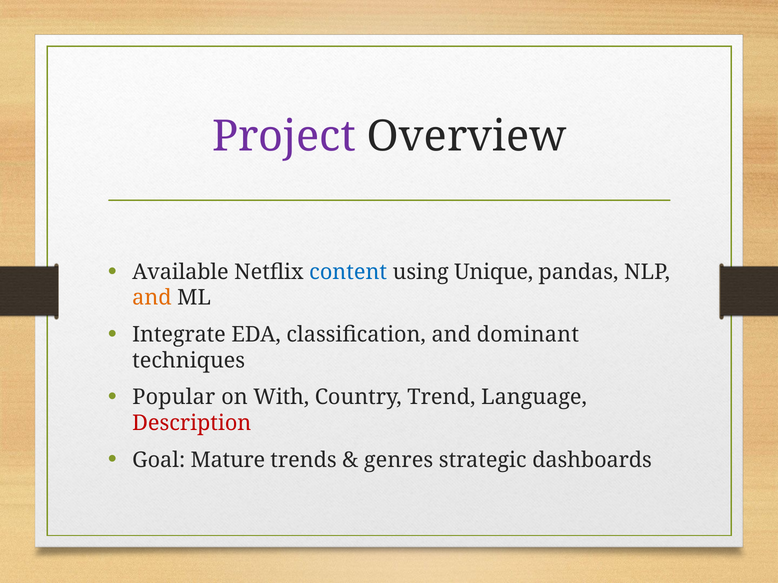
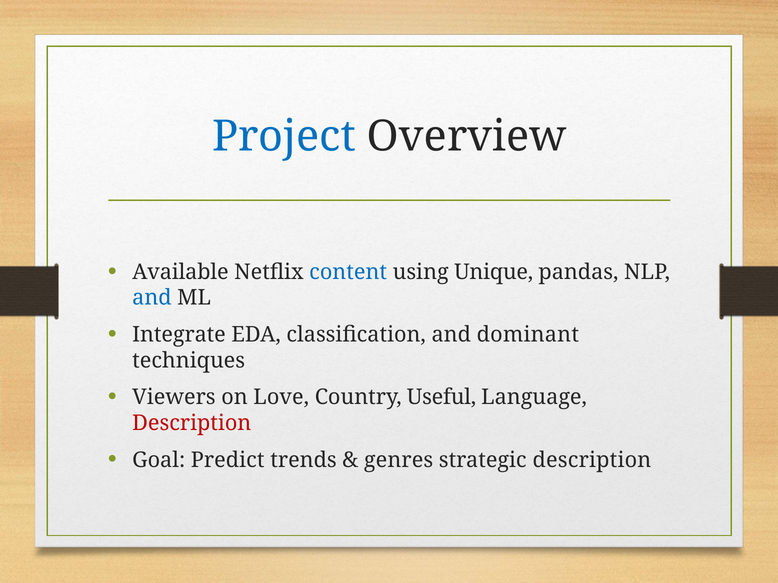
Project colour: purple -> blue (284, 136)
and colour: orange -> blue (152, 298)
Popular: Popular -> Viewers (174, 398)
With: With -> Love (281, 398)
Trend: Trend -> Useful (442, 398)
Mature: Mature -> Predict (228, 460)
strategic dashboards: dashboards -> description (592, 460)
